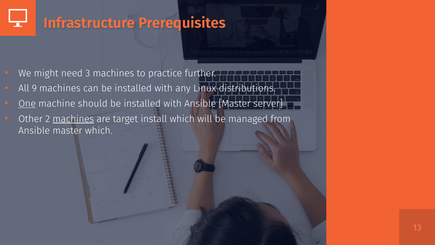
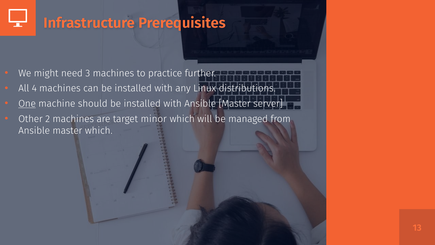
9: 9 -> 4 (34, 88)
machines underline: present -> none (73, 119)
install: install -> minor (154, 119)
